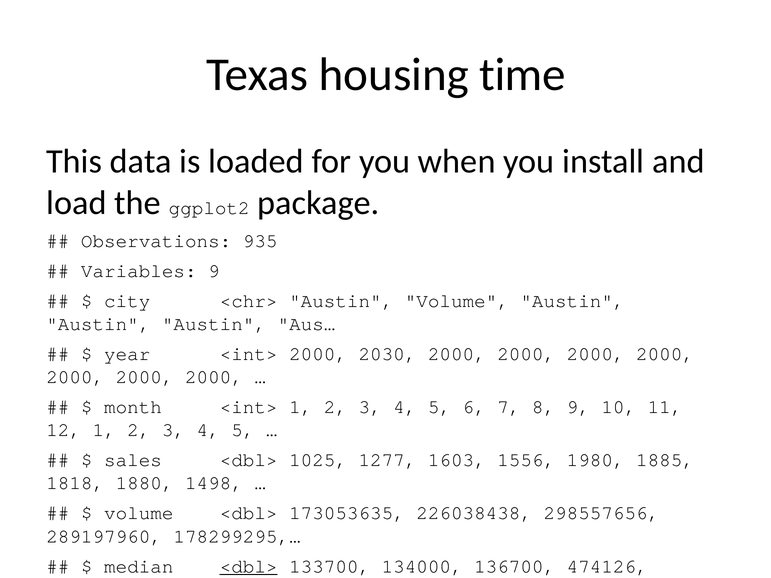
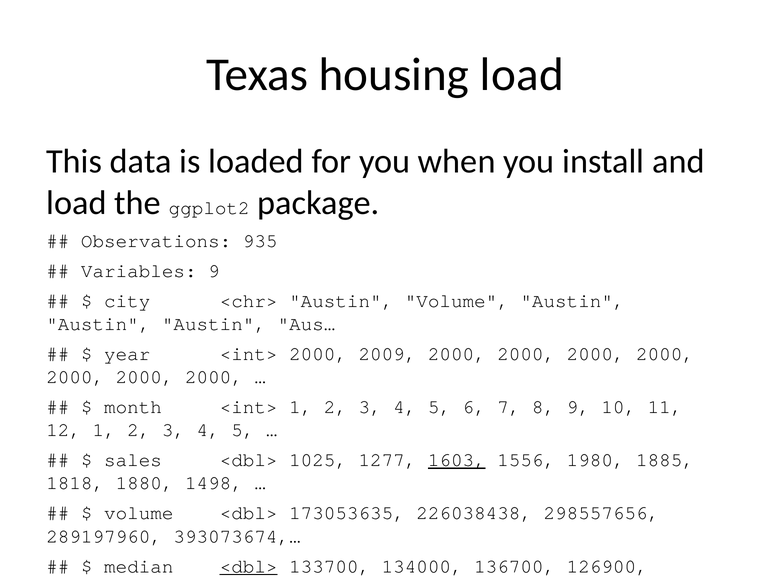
housing time: time -> load (522, 75)
2030: 2030 -> 2009 (387, 354)
1603 underline: none -> present (457, 460)
178299295,…: 178299295,… -> 393073674,… (237, 536)
474126: 474126 -> 126900 (607, 566)
